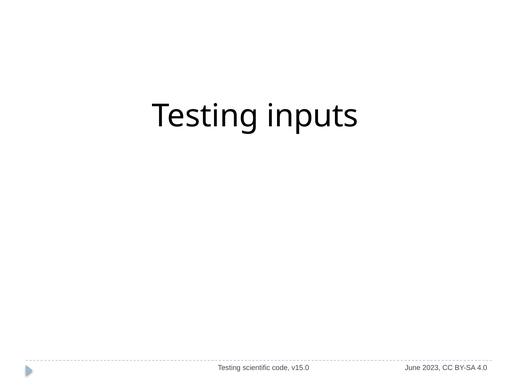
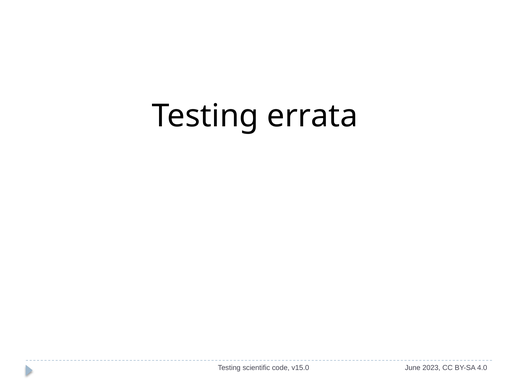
inputs: inputs -> errata (312, 116)
